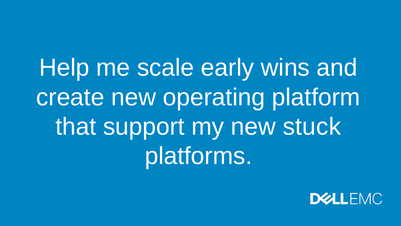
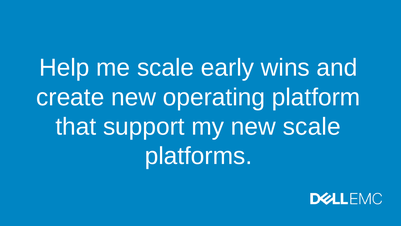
new stuck: stuck -> scale (312, 126)
